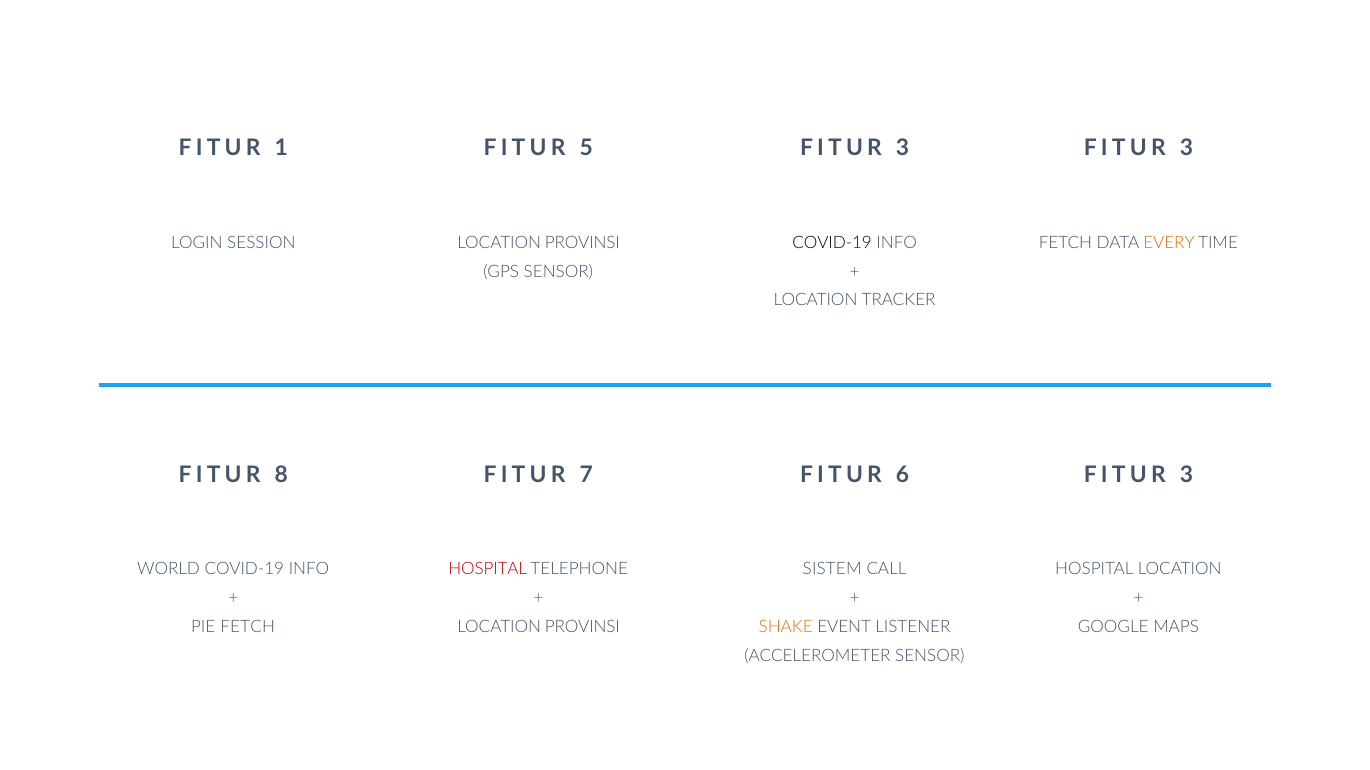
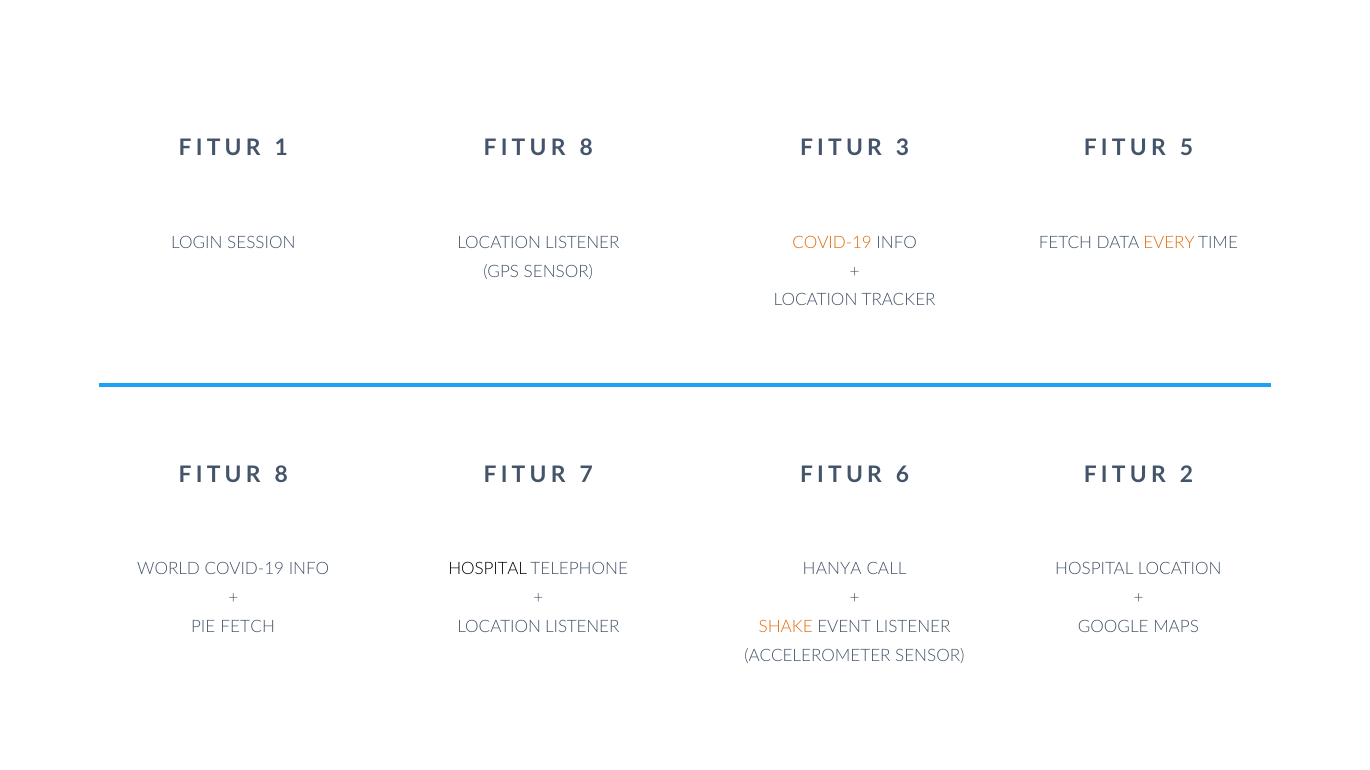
5: 5 -> 8 (586, 148)
3: 3 -> 5 (1186, 148)
PROVINSI: PROVINSI -> LISTENER (582, 243)
COVID-19 colour: black -> orange (832, 243)
3: 3 -> 2 (1186, 475)
HOSPITAL colour: red -> black (488, 569)
SISTEM: SISTEM -> HANYA (832, 569)
PROVINSI: PROVINSI -> LISTENER (582, 627)
